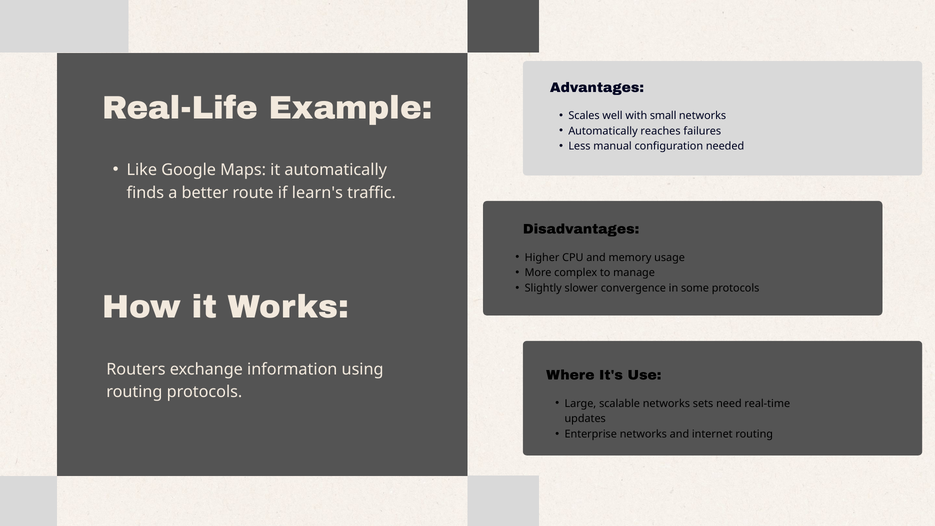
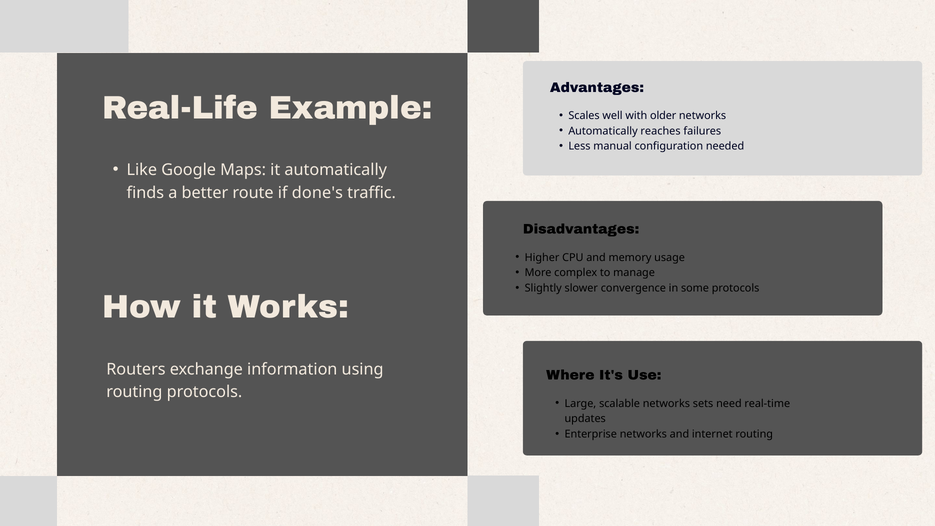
small: small -> older (663, 116)
learn's: learn's -> done's (317, 193)
